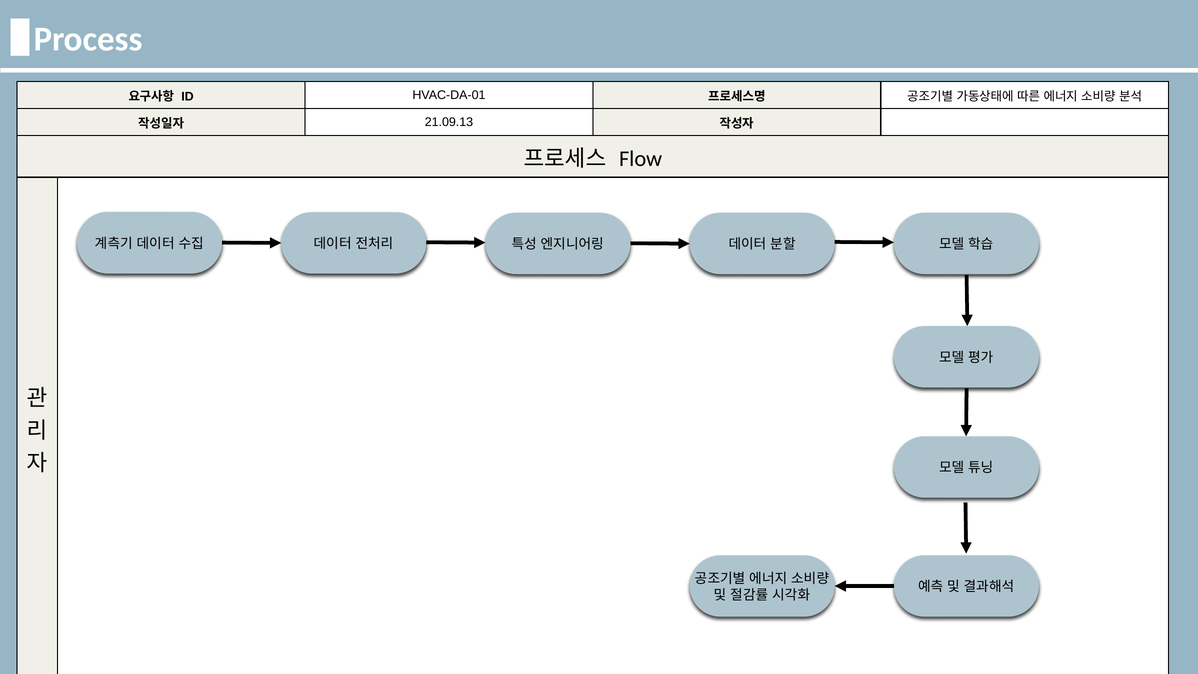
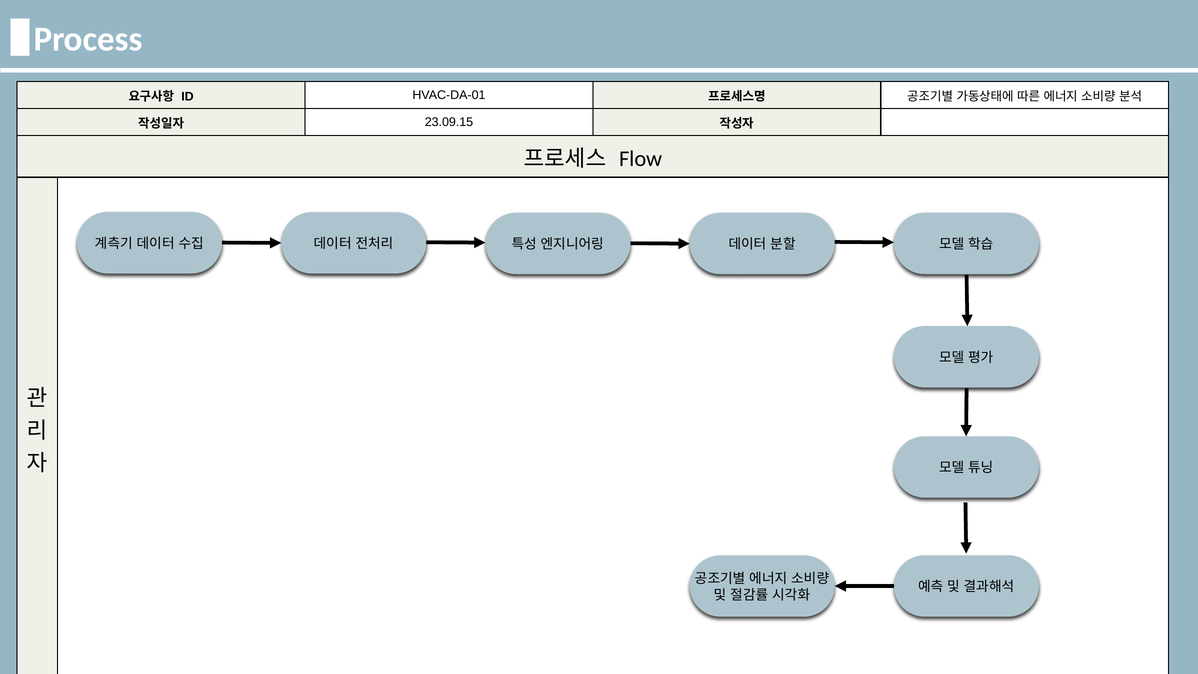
21.09.13: 21.09.13 -> 23.09.15 (449, 122)
